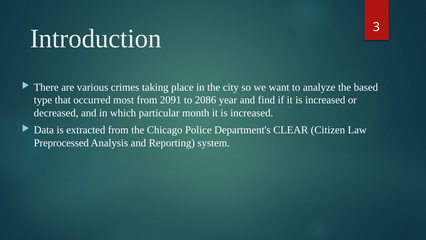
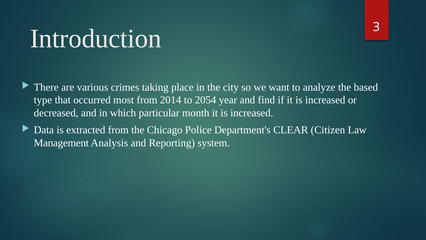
2091: 2091 -> 2014 (171, 100)
2086: 2086 -> 2054 (206, 100)
Preprocessed: Preprocessed -> Management (61, 143)
